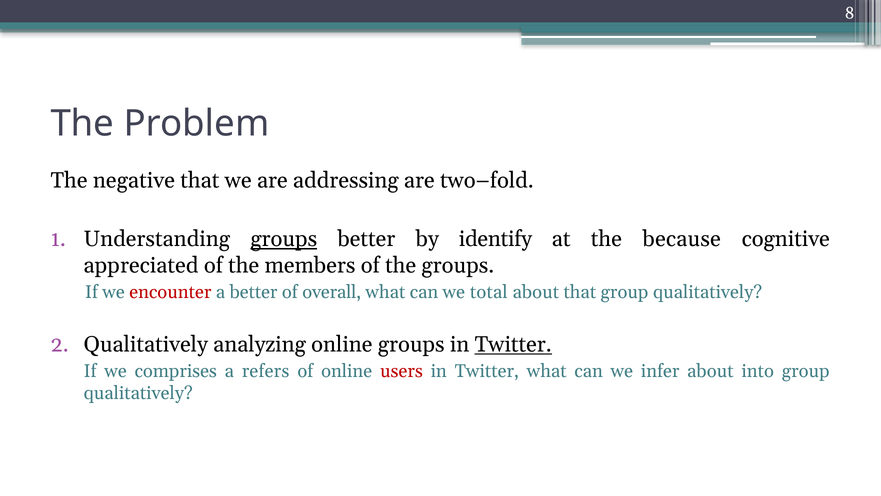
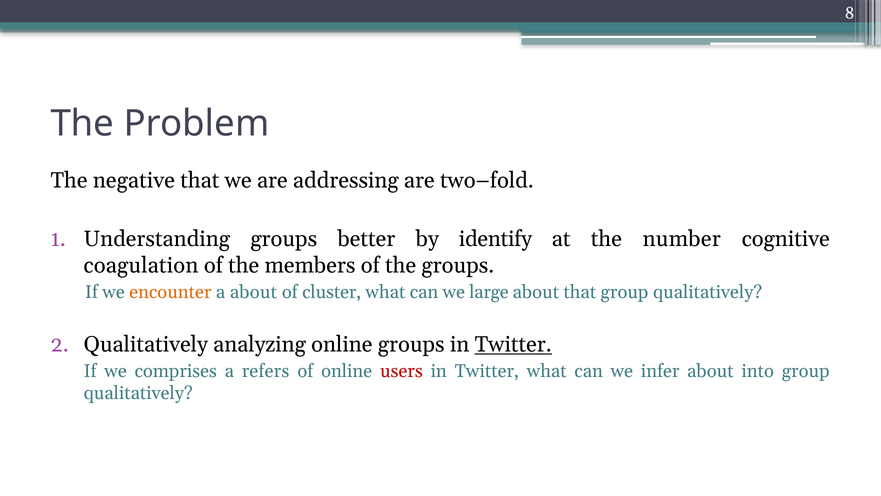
groups underline: present -> none (284, 239)
because: because -> number (682, 239)
appreciated: appreciated -> coagulation (141, 265)
encounter colour: red -> orange (170, 292)
a better: better -> about (253, 292)
overall: overall -> cluster (332, 292)
total: total -> large (489, 292)
